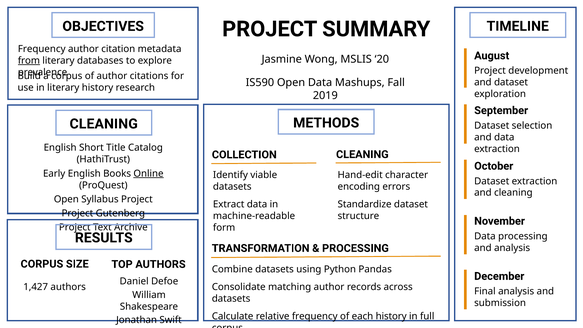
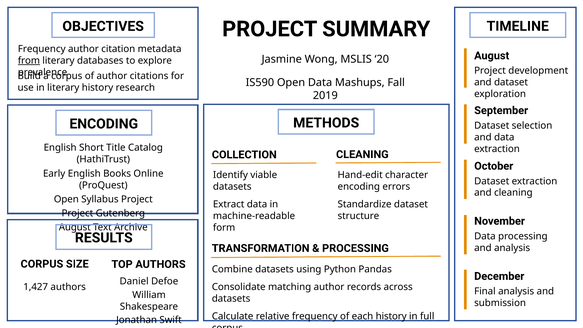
CLEANING: CLEANING -> ENCODING (104, 124)
Online underline: present -> none (149, 173)
Project: Project -> August (75, 227)
